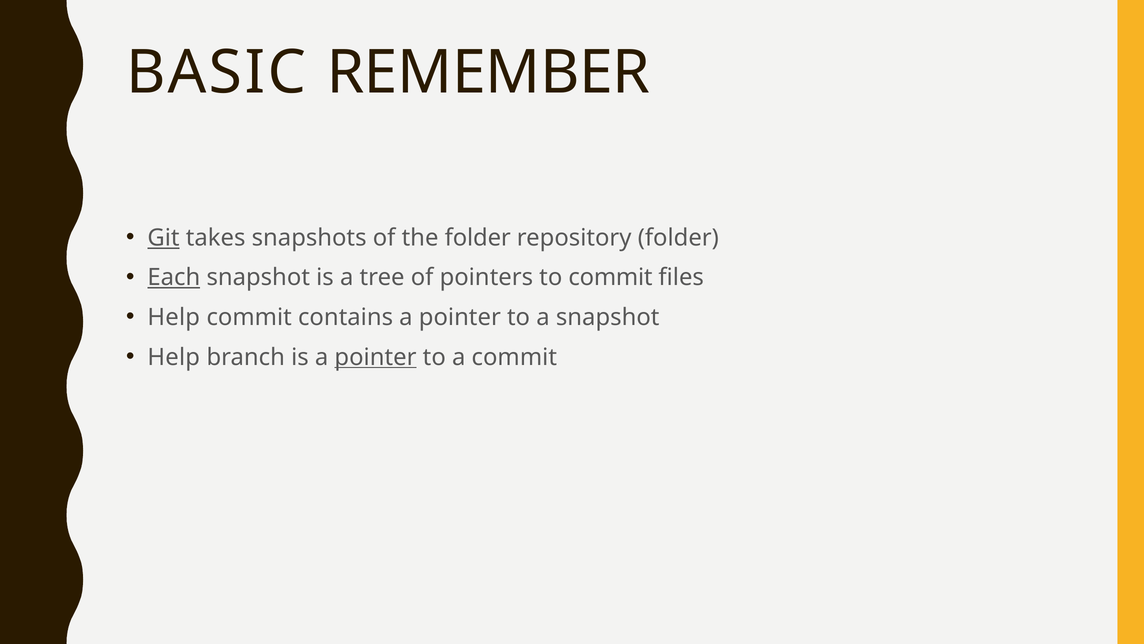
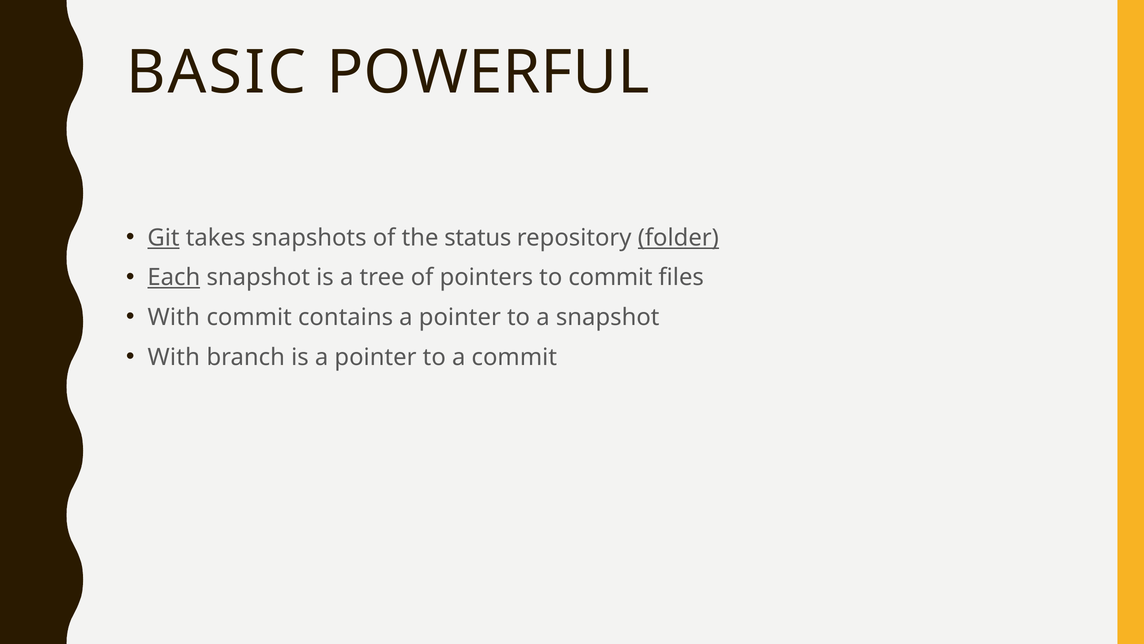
REMEMBER: REMEMBER -> POWERFUL (488, 73)
the folder: folder -> status (478, 238)
folder underline: none -> present (678, 238)
Help: Help -> With (174, 317)
Help: Help -> With (174, 357)
pointer underline: present -> none (375, 357)
